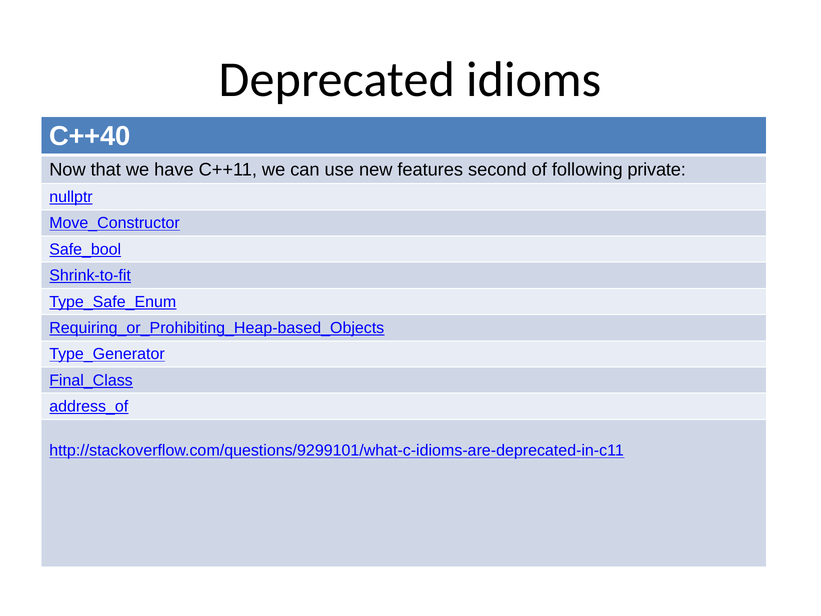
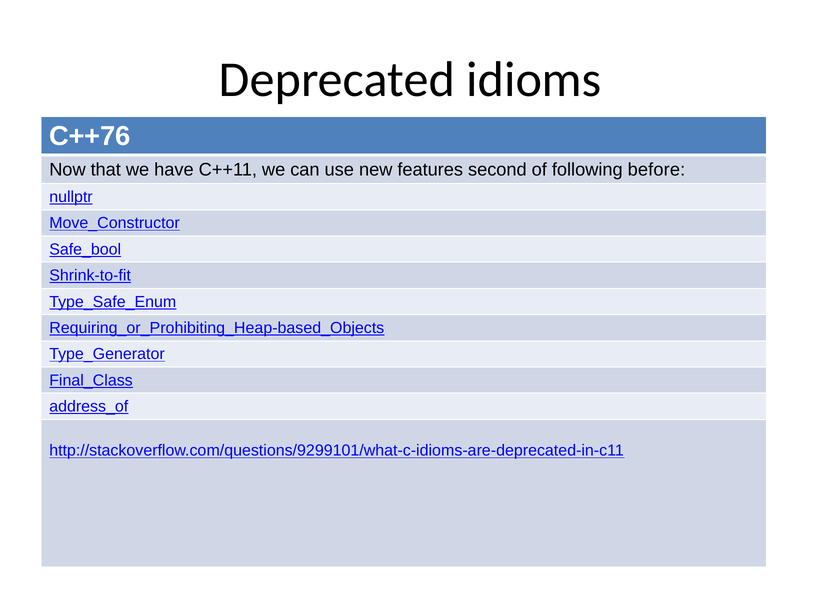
C++40: C++40 -> C++76 (90, 136)
private: private -> before (656, 170)
